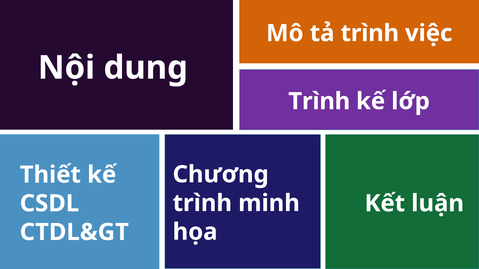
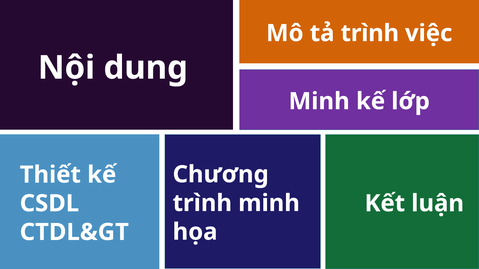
Trình: Trình -> Minh (319, 101)
